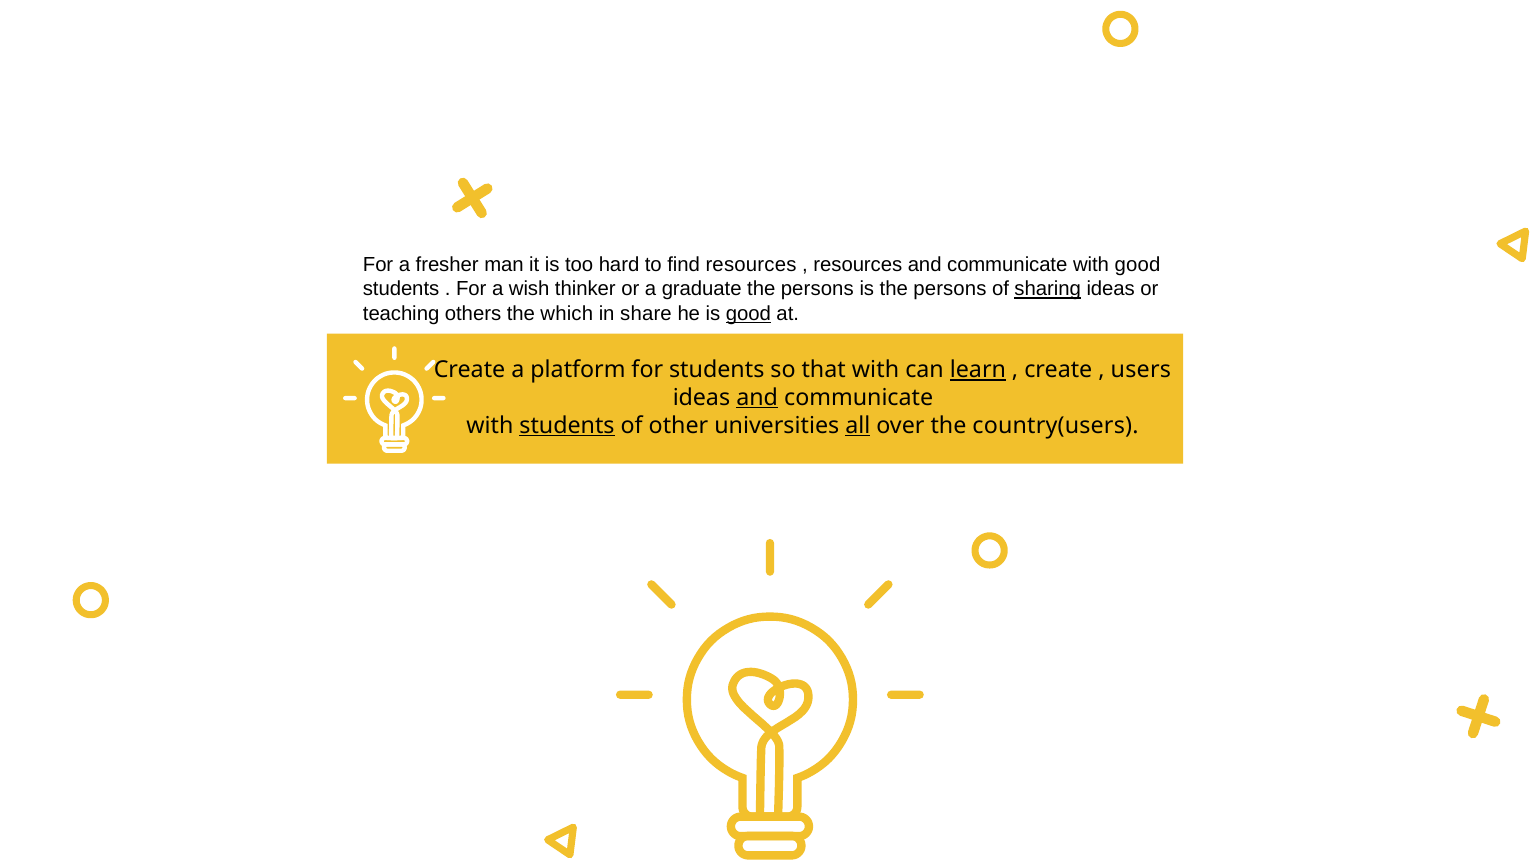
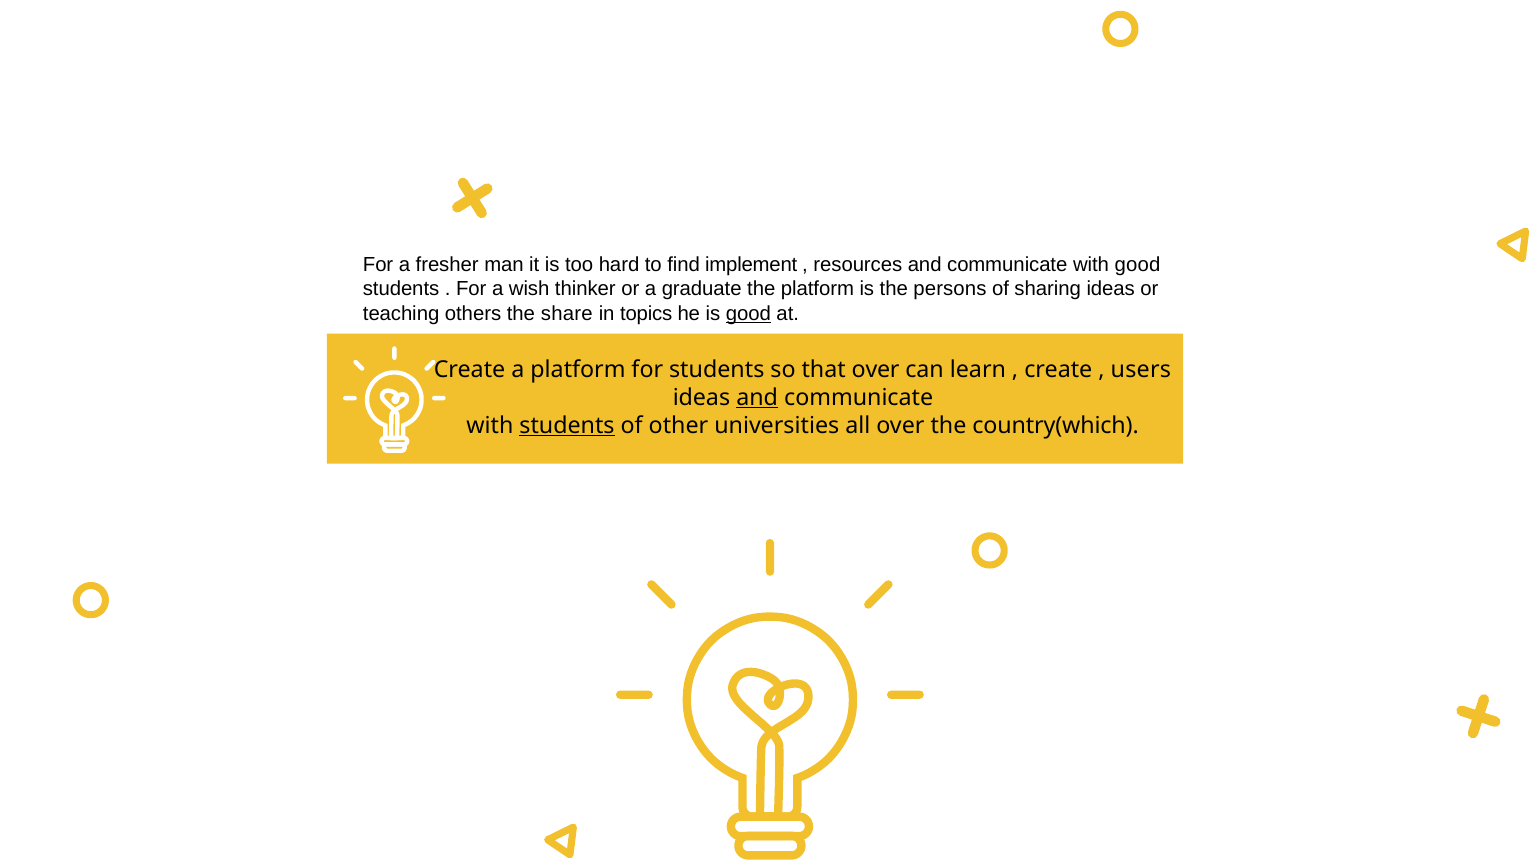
find resources: resources -> implement (751, 265)
graduate the persons: persons -> platform (817, 289)
sharing underline: present -> none (1048, 289)
which: which -> share (567, 314)
share: share -> topics (646, 314)
that with: with -> over (876, 370)
learn underline: present -> none (978, 370)
all underline: present -> none (858, 426)
country(users: country(users -> country(which (1056, 426)
